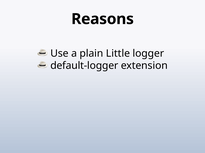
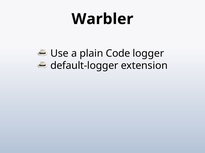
Reasons: Reasons -> Warbler (102, 19)
Little: Little -> Code (118, 54)
